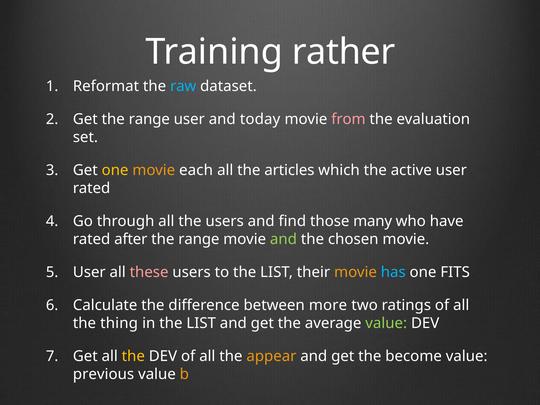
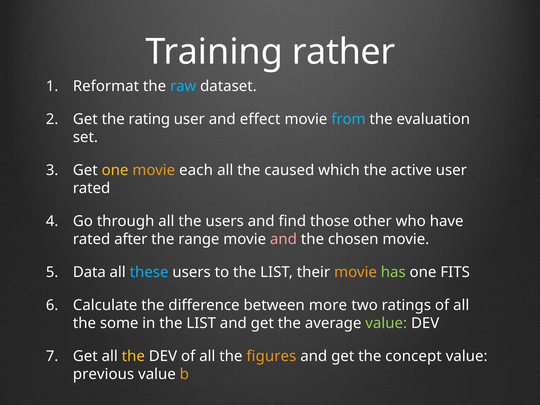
Get the range: range -> rating (149, 119)
today: today -> effect (260, 119)
from colour: pink -> light blue (348, 119)
articles: articles -> caused (289, 170)
many: many -> other (373, 221)
and colour: light green -> pink (283, 239)
User: User -> Data (89, 272)
these colour: pink -> light blue (149, 272)
has colour: light blue -> light green (393, 272)
thing: thing -> some (119, 323)
appear: appear -> figures (271, 356)
become: become -> concept (414, 356)
